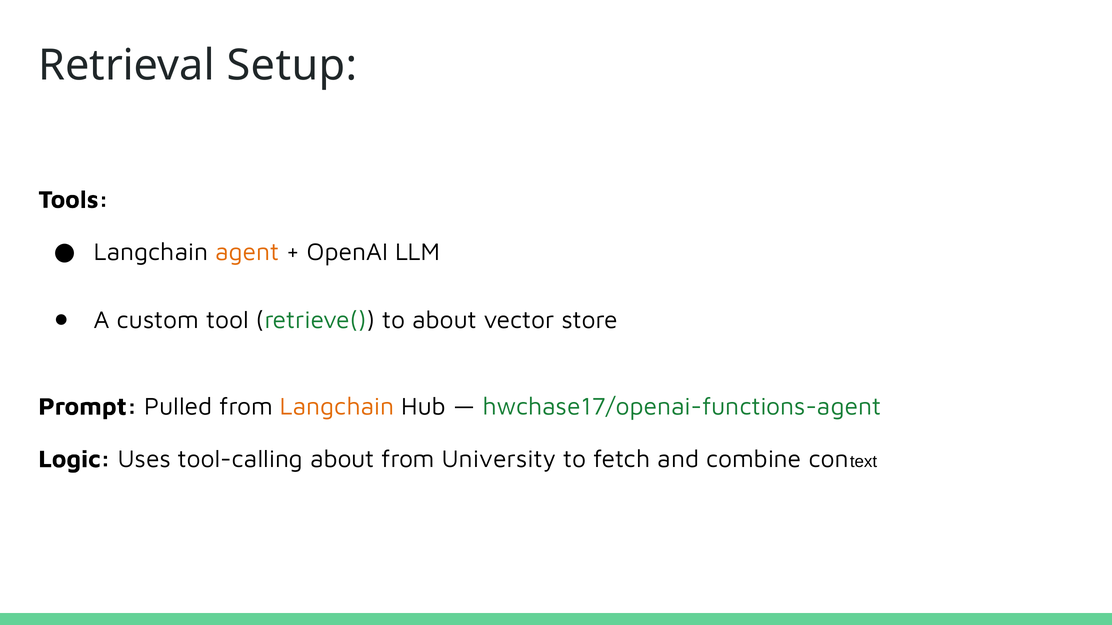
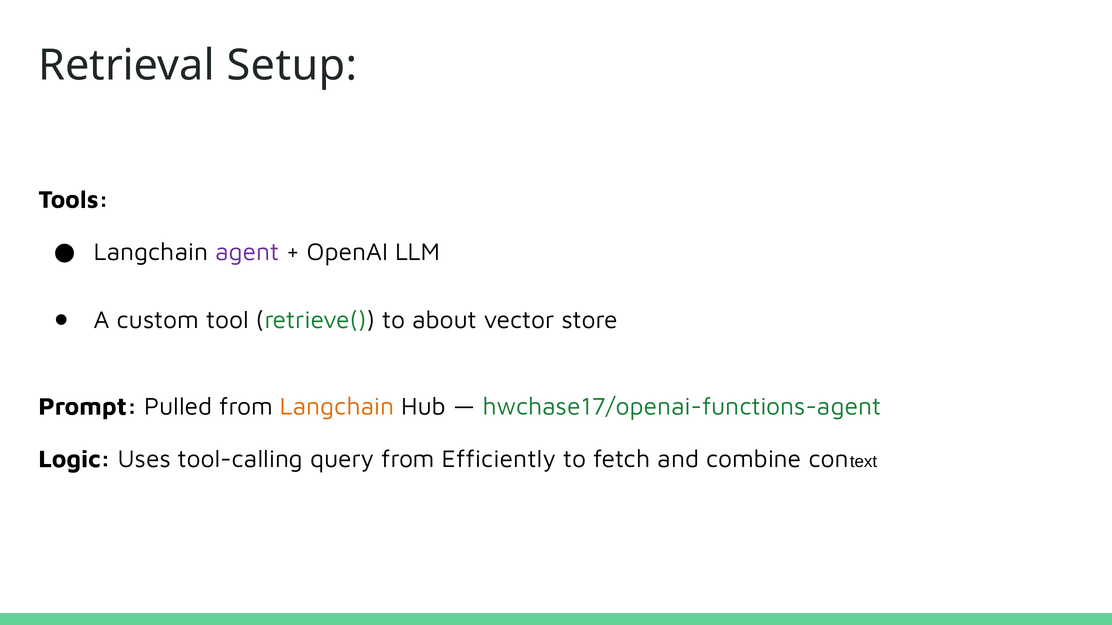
agent colour: orange -> purple (247, 252)
tool-calling about: about -> query (342, 459)
University: University -> Efficiently (499, 459)
